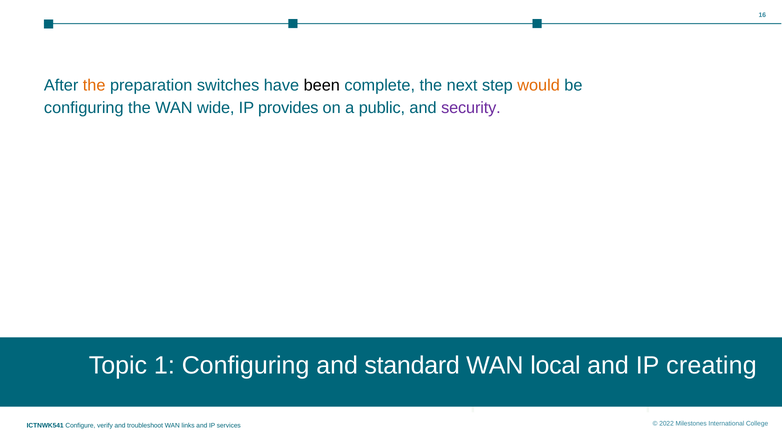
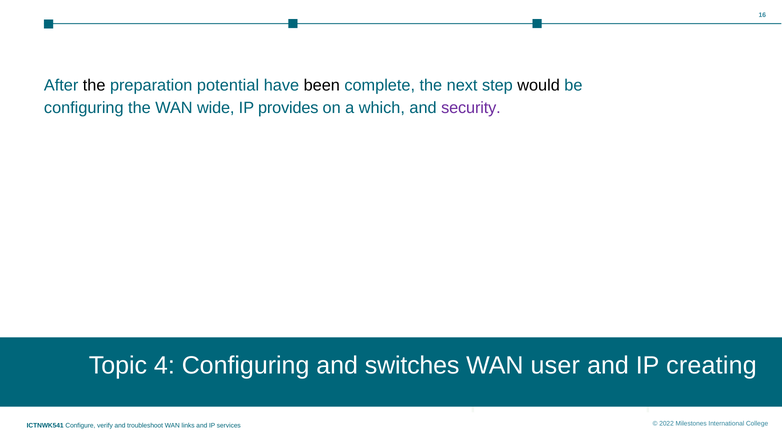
the colour: orange -> black (94, 85)
switches: switches -> potential (228, 85)
would colour: orange -> black (539, 85)
public: public -> which (382, 108)
1: 1 -> 4 (164, 366)
standard: standard -> switches (412, 366)
local: local -> user (555, 366)
